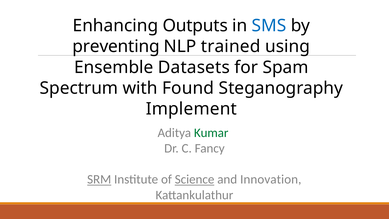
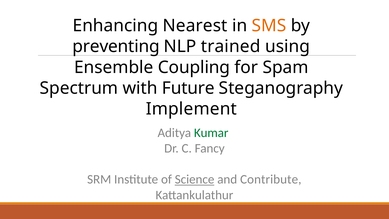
Outputs: Outputs -> Nearest (195, 26)
SMS colour: blue -> orange (269, 26)
Datasets: Datasets -> Coupling (194, 67)
Found: Found -> Future (188, 88)
SRM underline: present -> none (99, 179)
Innovation: Innovation -> Contribute (271, 179)
